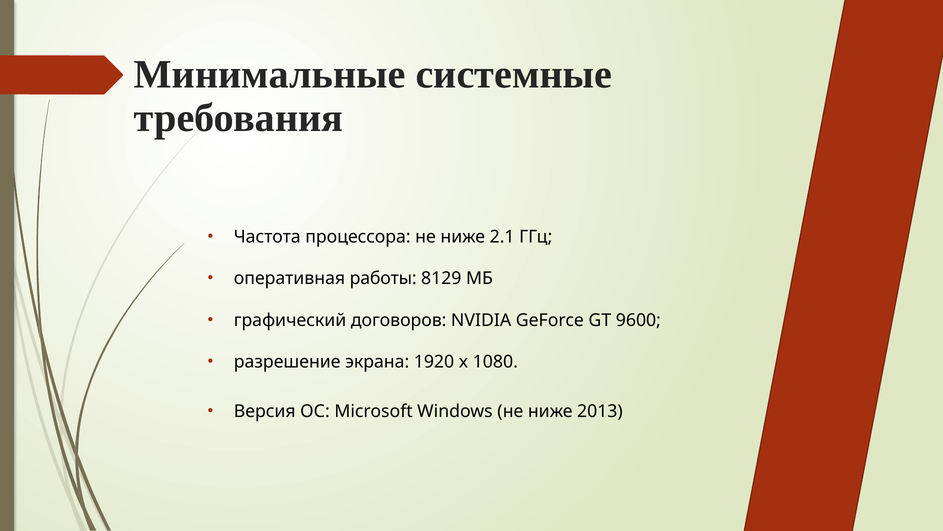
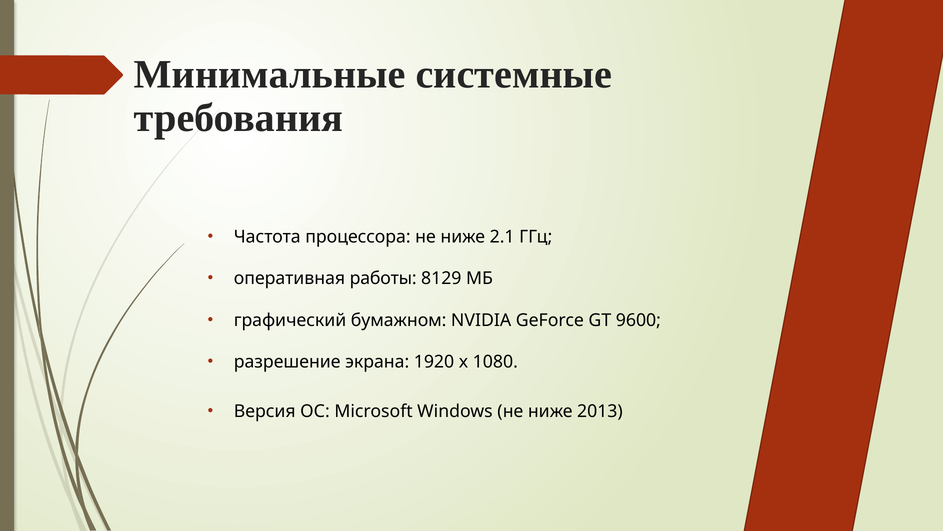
договоров: договоров -> бумажном (399, 320)
